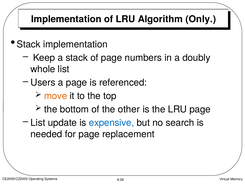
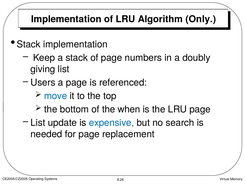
whole: whole -> giving (43, 69)
move colour: orange -> blue (56, 96)
other: other -> when (129, 109)
